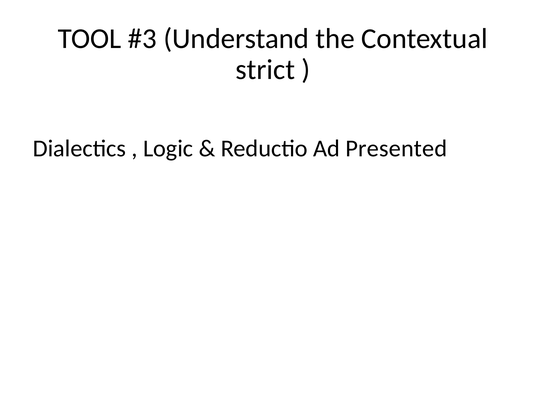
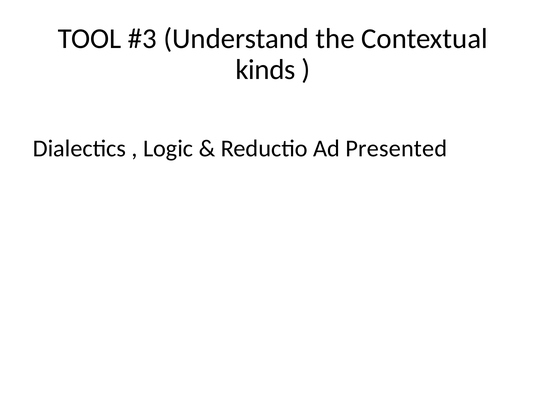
strict: strict -> kinds (265, 70)
